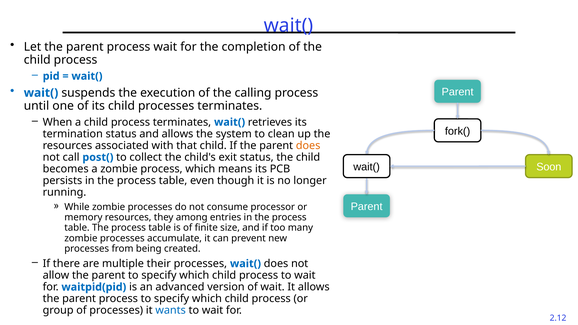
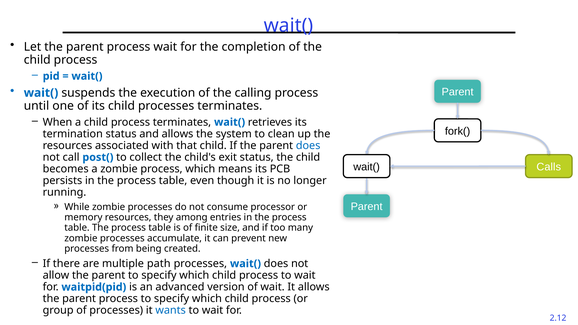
does colour: orange -> blue (308, 146)
Soon: Soon -> Calls (549, 167)
their: their -> path (159, 264)
